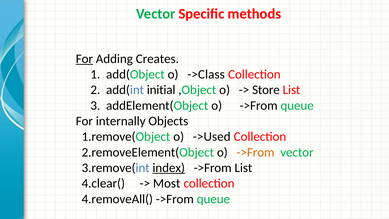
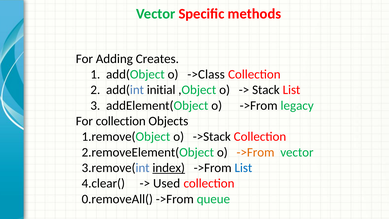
For underline: present -> none (84, 59)
Store: Store -> Stack (266, 90)
o ->From queue: queue -> legacy (297, 105)
For internally: internally -> collection (121, 121)
->Used: ->Used -> ->Stack (212, 137)
List colour: black -> blue (243, 168)
Most: Most -> Used (167, 183)
4.removeAll(: 4.removeAll( -> 0.removeAll( (117, 199)
